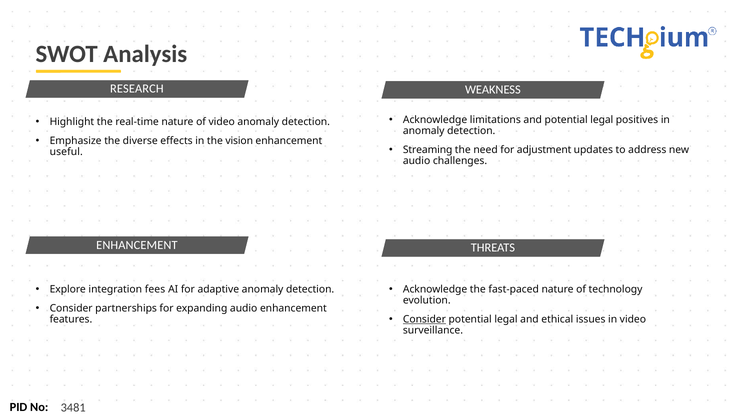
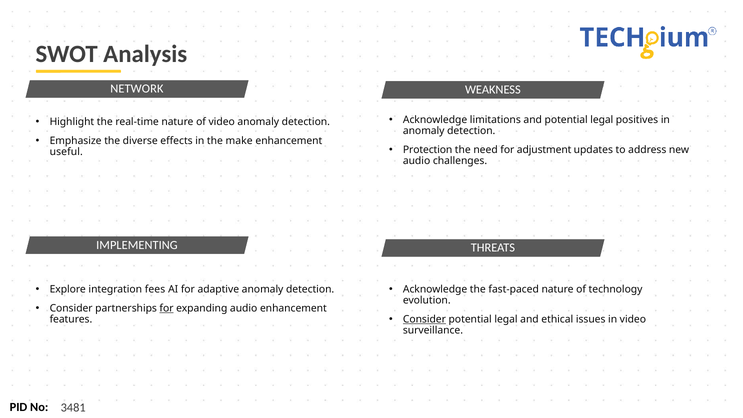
RESEARCH: RESEARCH -> NETWORK (137, 89)
vision: vision -> make (239, 141)
Streaming: Streaming -> Protection (428, 150)
ENHANCEMENT: ENHANCEMENT -> IMPLEMENTING (137, 245)
for underline: none -> present (167, 308)
